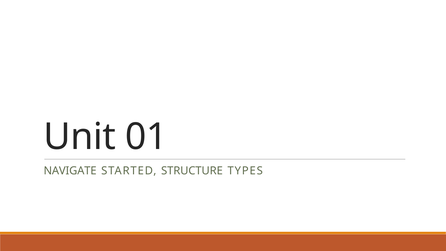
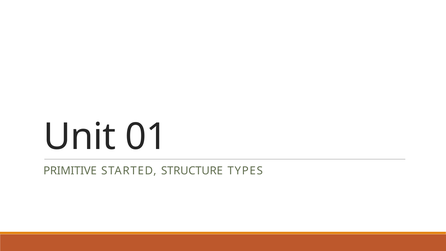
NAVIGATE: NAVIGATE -> PRIMITIVE (70, 171)
